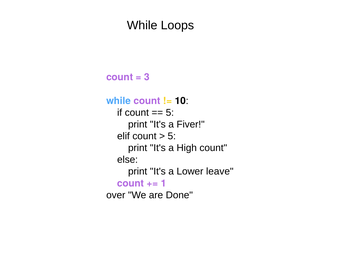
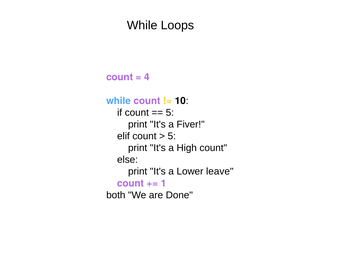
3: 3 -> 4 (147, 77)
over: over -> both (116, 195)
